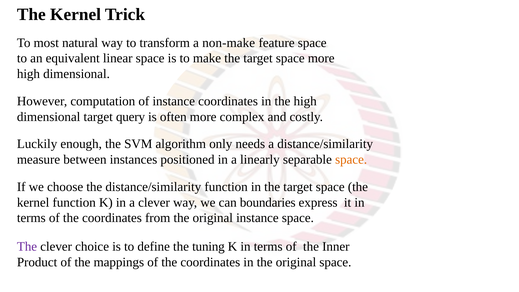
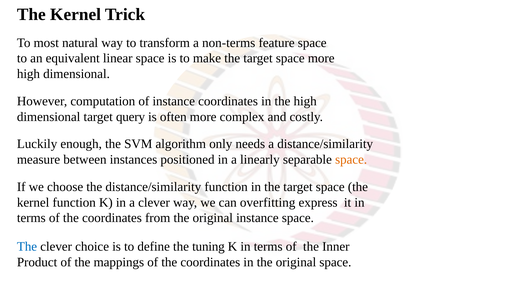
non-make: non-make -> non-terms (229, 43)
boundaries: boundaries -> overfitting (268, 202)
The colour: purple -> blue (27, 246)
